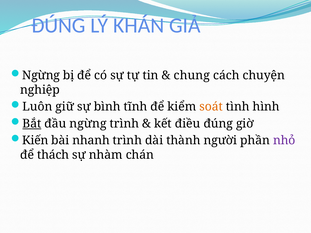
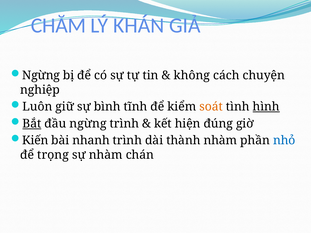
ĐÚNG: ĐÚNG -> CHĂM (58, 25)
chung: chung -> không (192, 75)
hình underline: none -> present (266, 107)
điều: điều -> hiện (188, 124)
thành người: người -> nhàm (220, 141)
nhỏ colour: purple -> blue (284, 141)
thách: thách -> trọng (53, 155)
